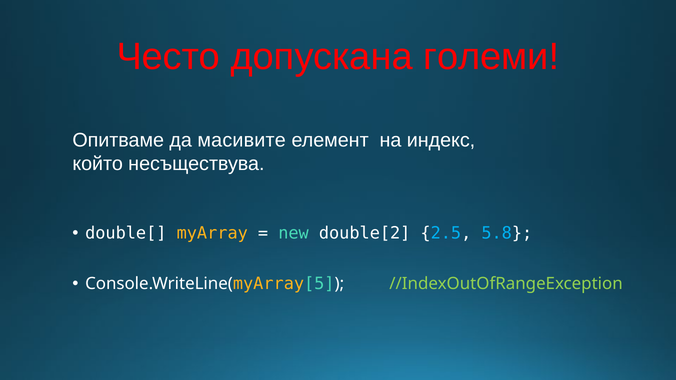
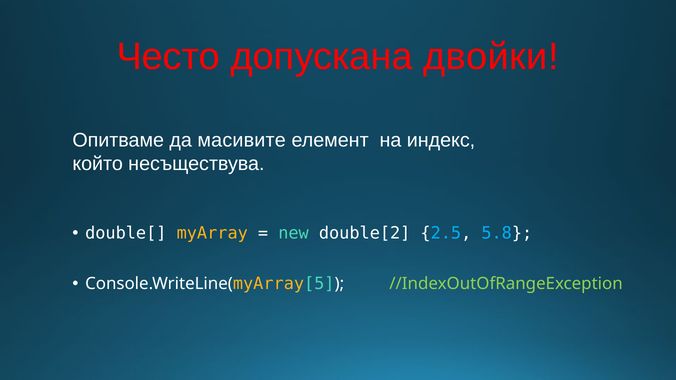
големи: големи -> двойки (491, 57)
